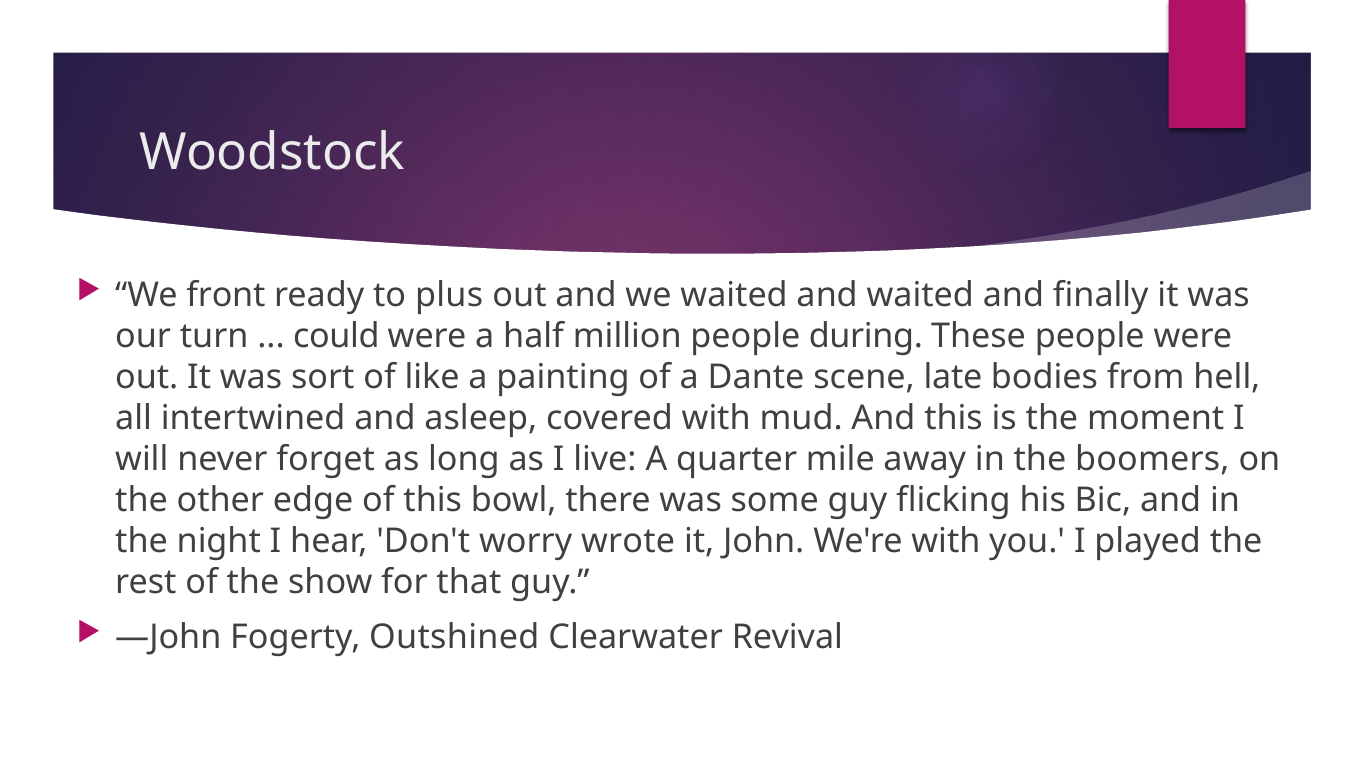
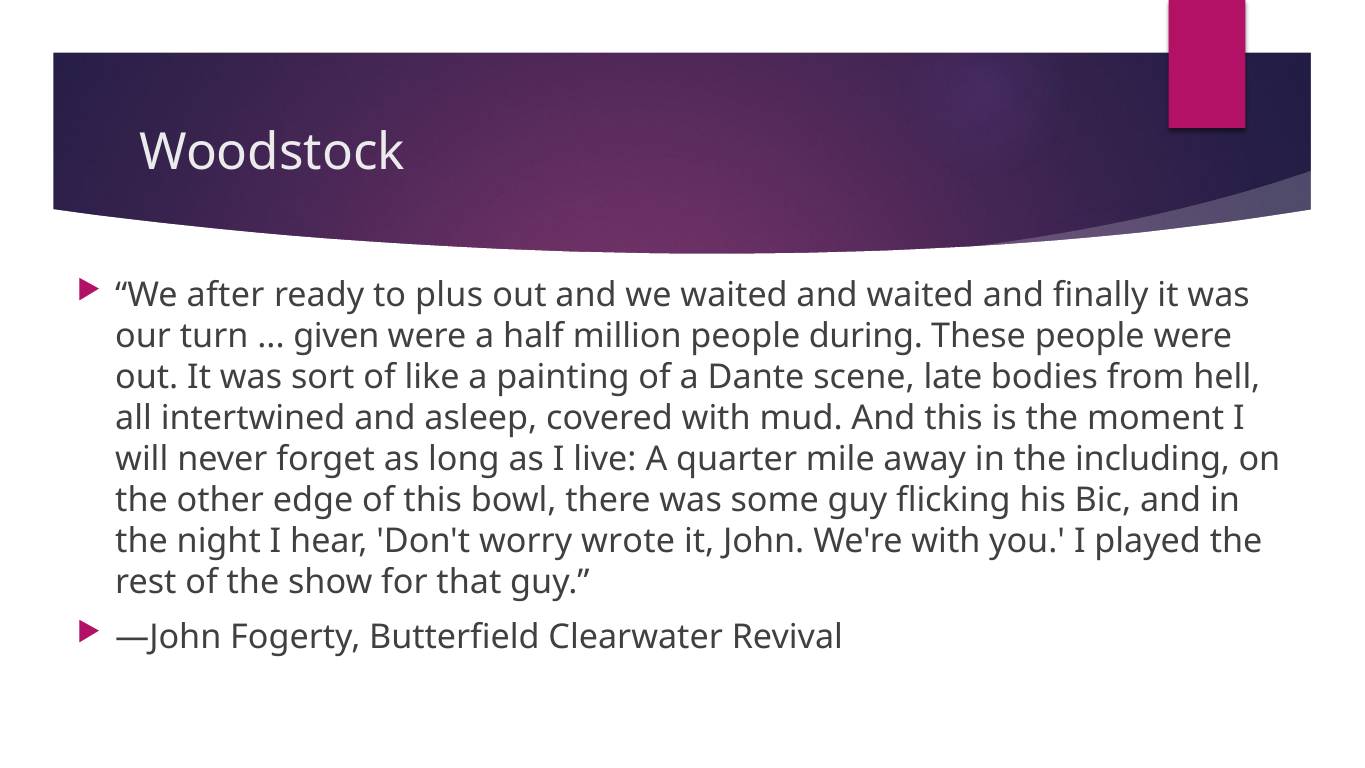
front: front -> after (226, 295)
could: could -> given (336, 336)
boomers: boomers -> including (1153, 459)
Outshined: Outshined -> Butterfield (454, 637)
